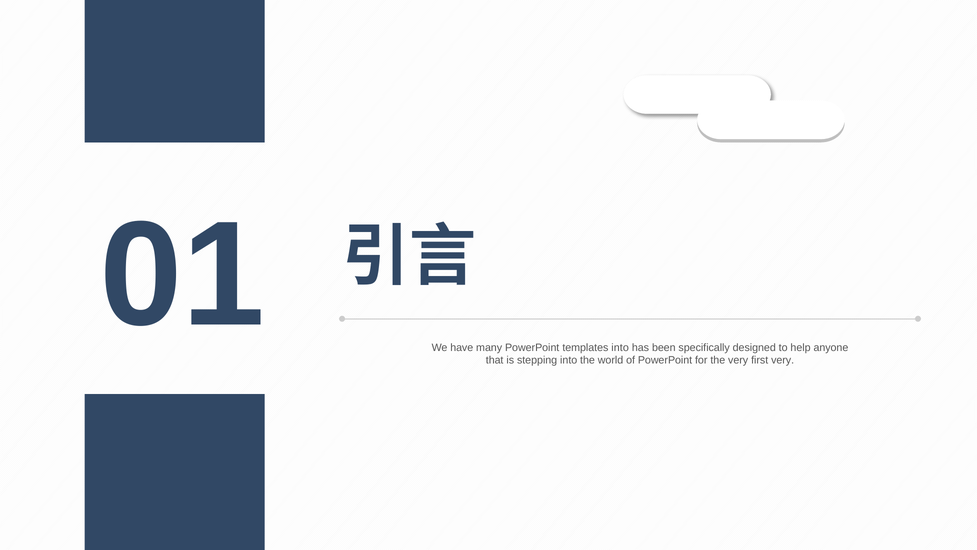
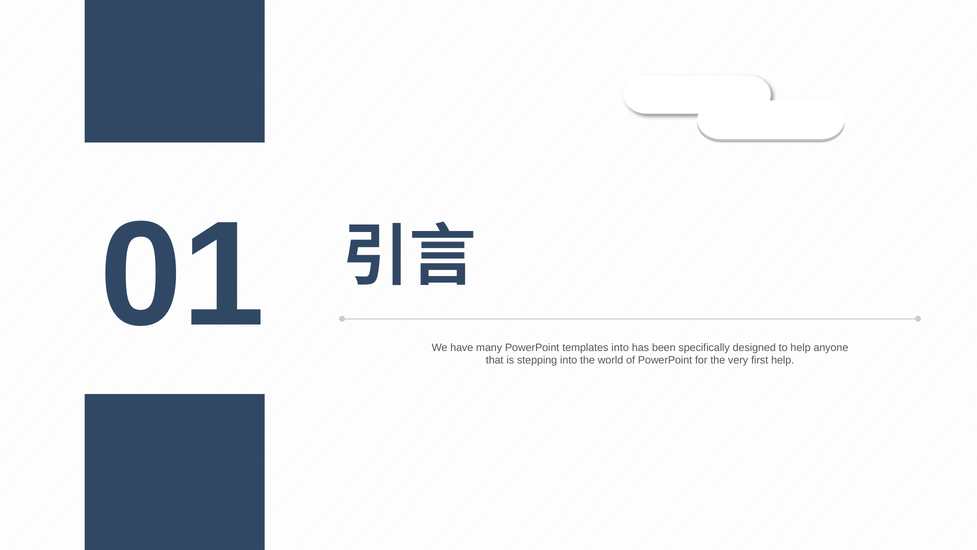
first very: very -> help (783, 360)
